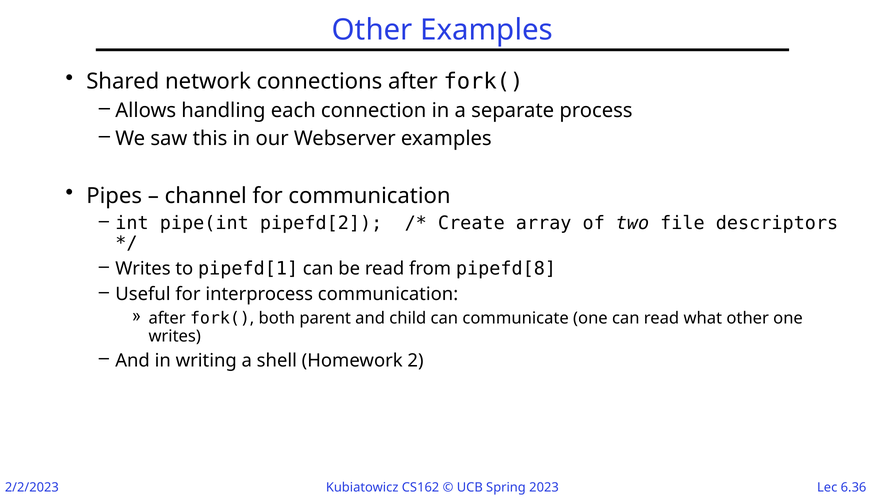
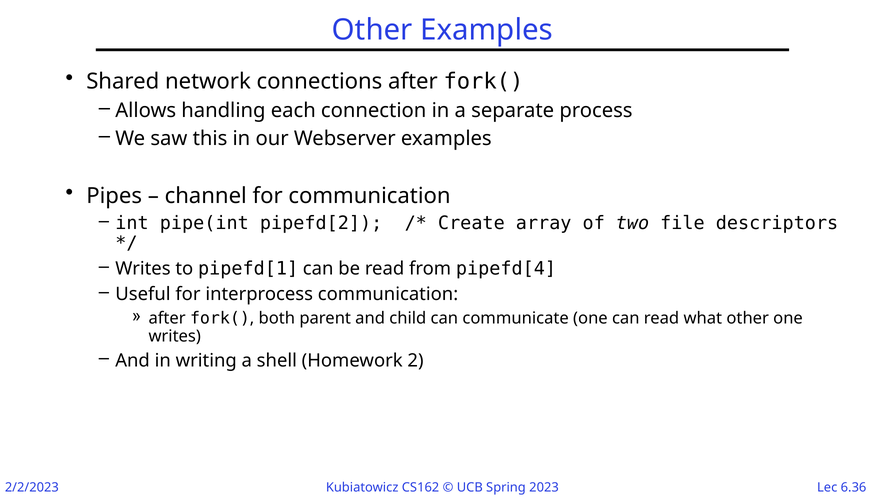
pipefd[8: pipefd[8 -> pipefd[4 (506, 269)
